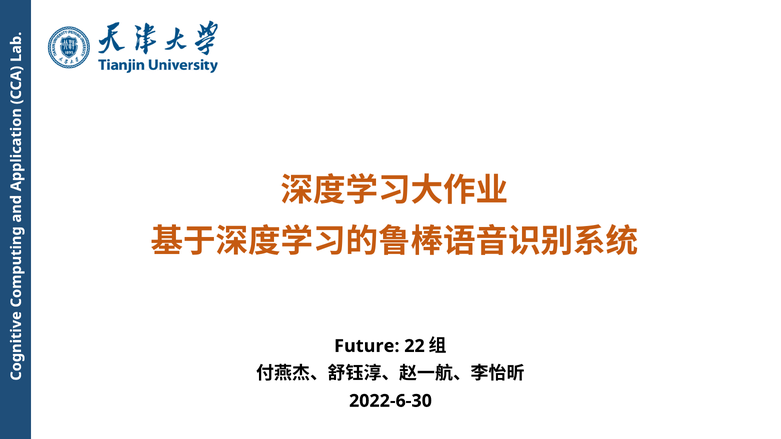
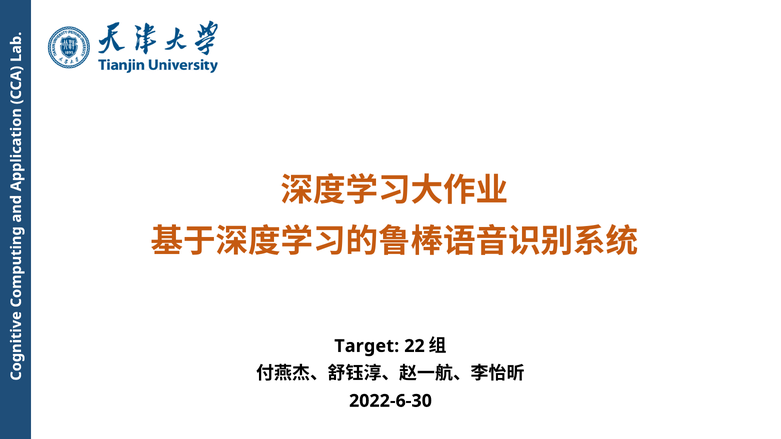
Future: Future -> Target (367, 346)
